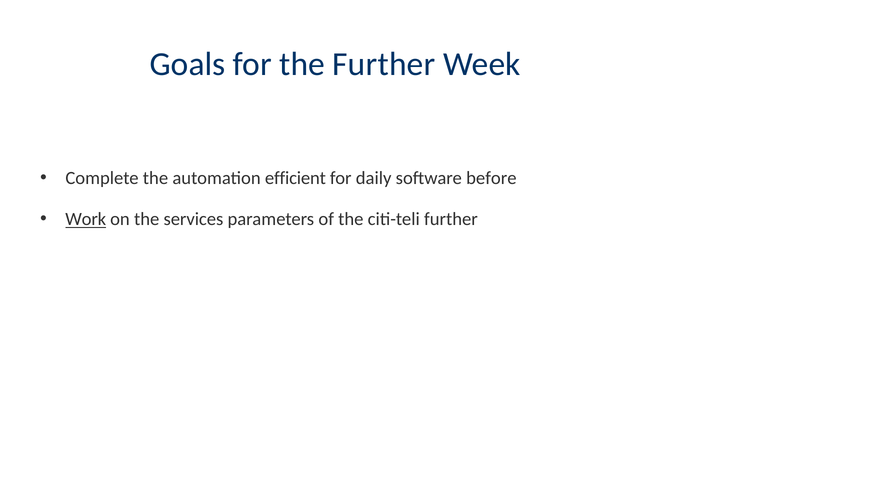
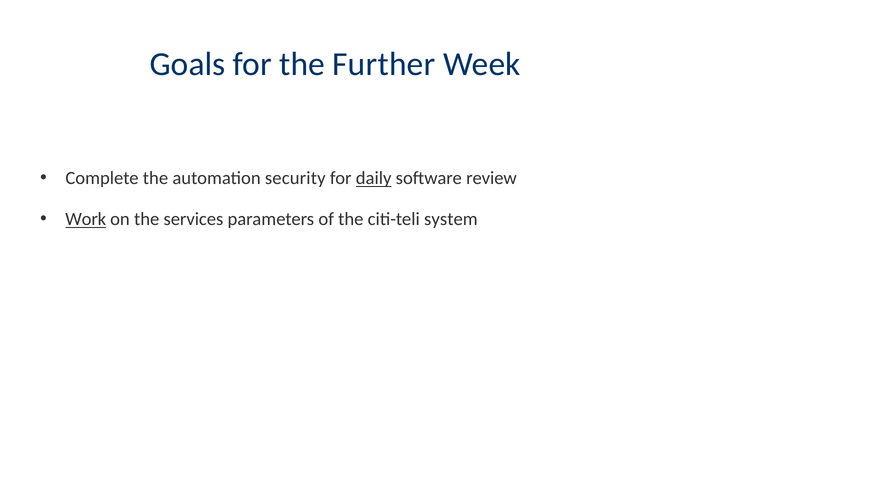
efficient: efficient -> security (295, 178)
daily underline: none -> present (374, 178)
before: before -> review (491, 178)
citi-teli further: further -> system (451, 219)
